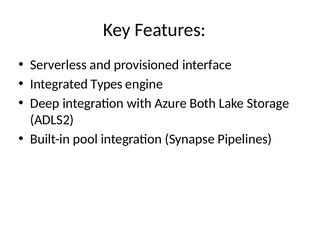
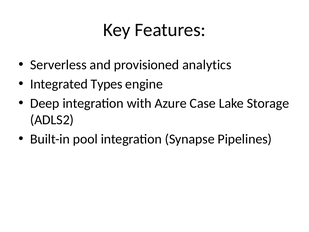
interface: interface -> analytics (207, 65)
Both: Both -> Case (203, 103)
